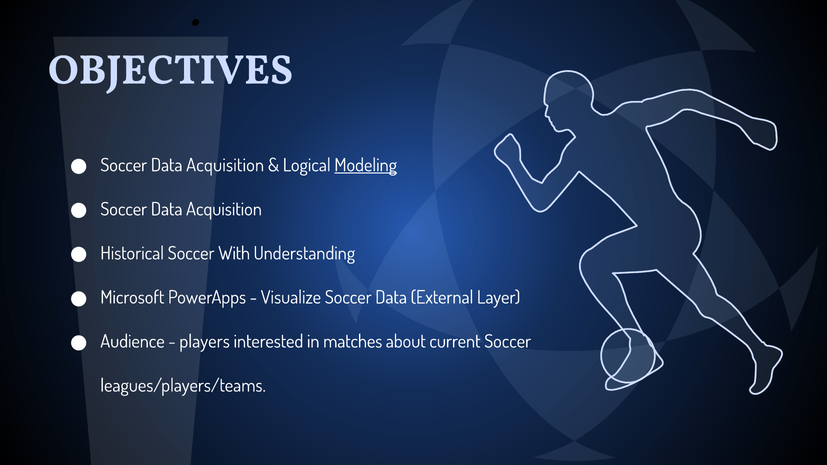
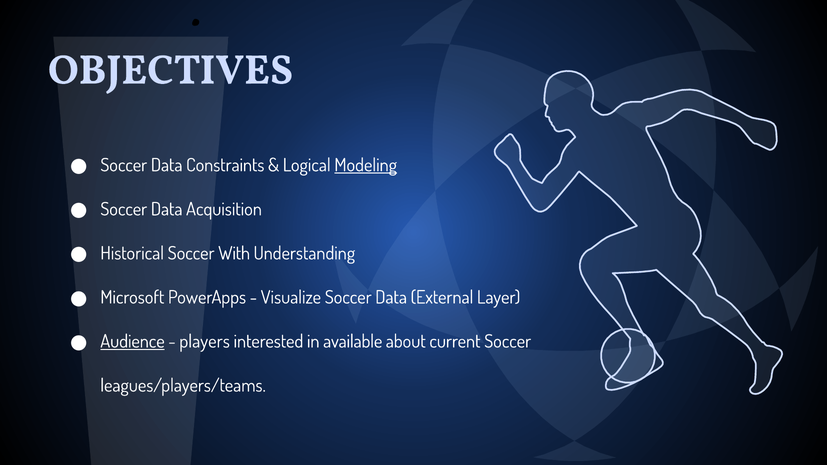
Acquisition: Acquisition -> Constraints (225, 165)
Audience underline: none -> present (132, 342)
matches: matches -> available (353, 342)
